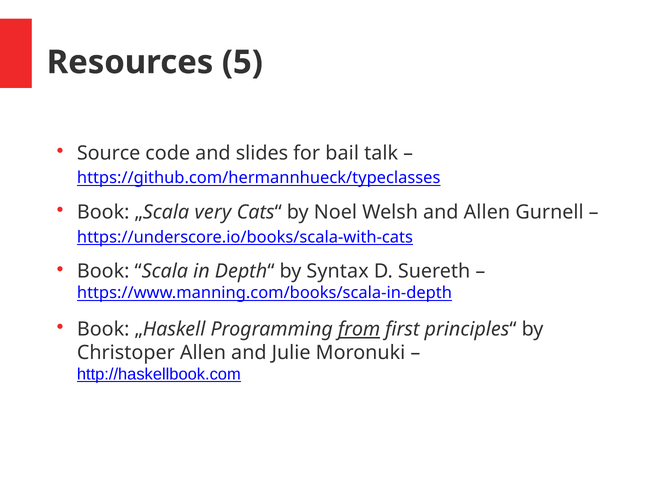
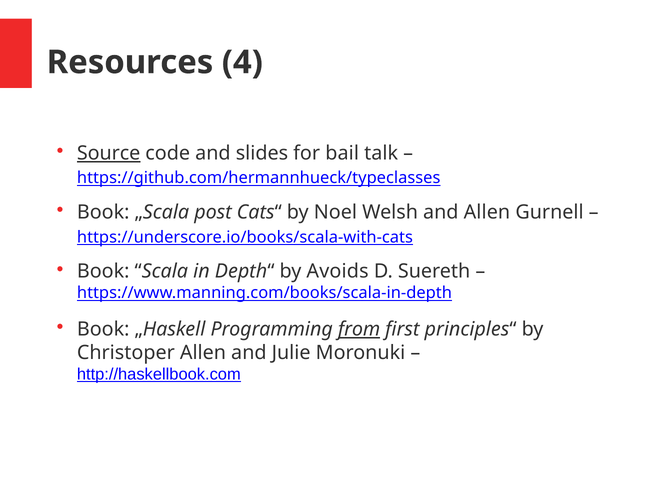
5: 5 -> 4 (242, 62)
Source underline: none -> present (109, 153)
very: very -> post (213, 212)
Syntax: Syntax -> Avoids (338, 271)
